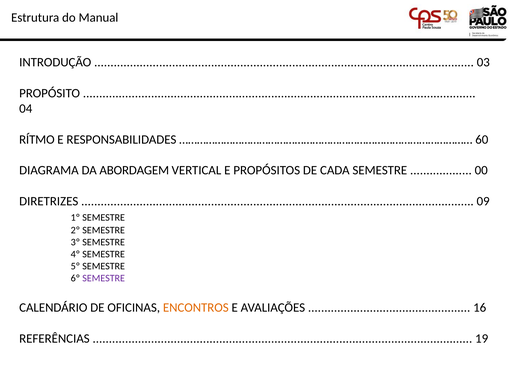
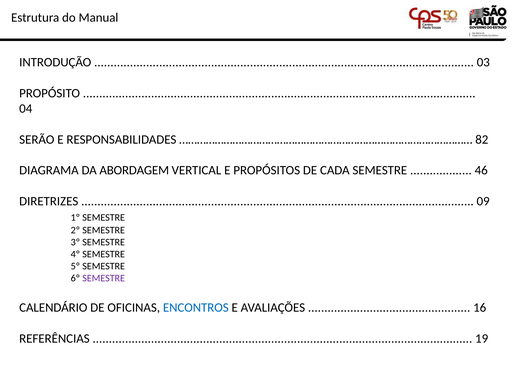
RÍTMO: RÍTMO -> SERÃO (37, 140)
60: 60 -> 82 (482, 140)
00: 00 -> 46 (481, 170)
ENCONTROS colour: orange -> blue (196, 308)
